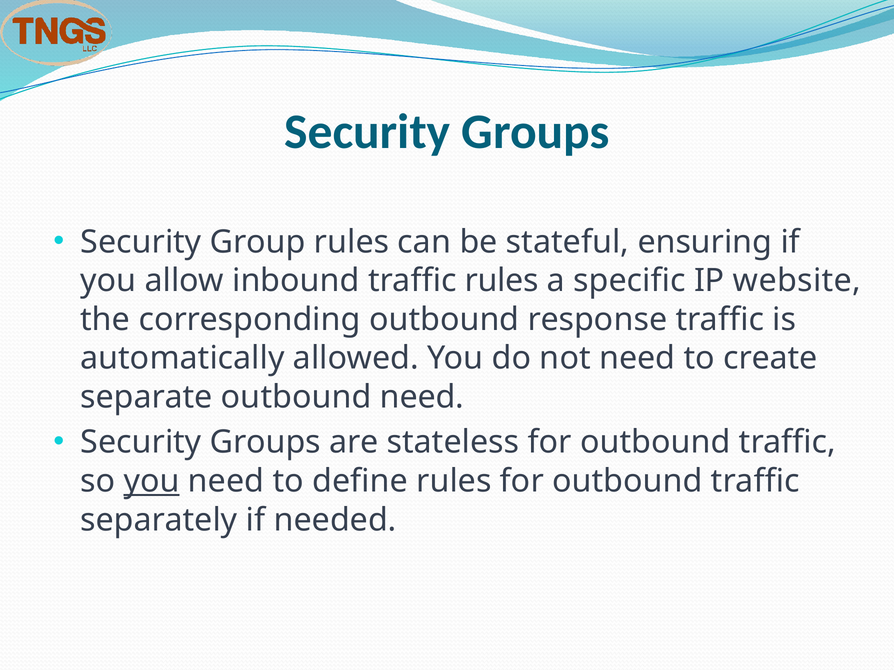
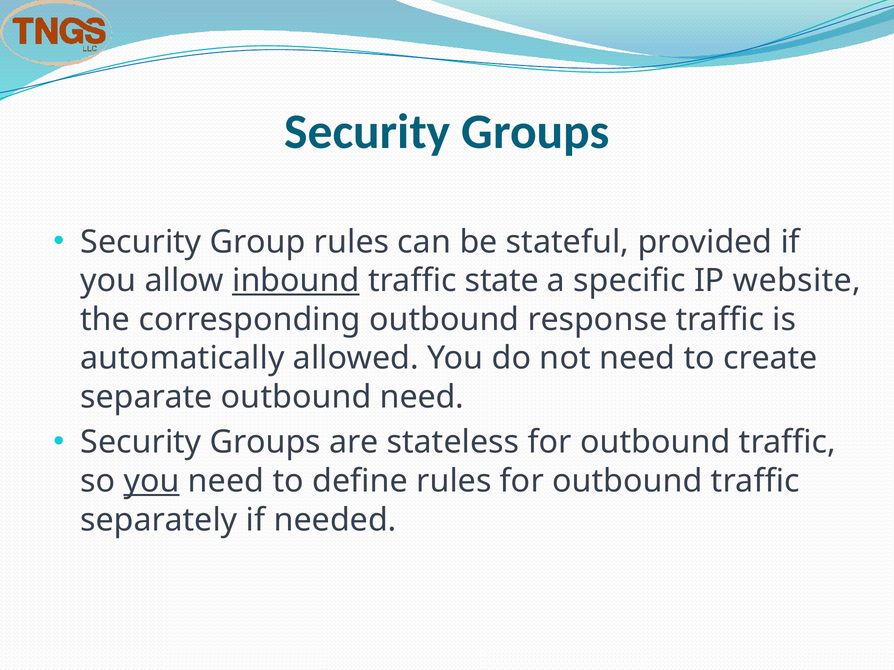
ensuring: ensuring -> provided (705, 242)
inbound underline: none -> present (296, 281)
traffic rules: rules -> state (502, 281)
